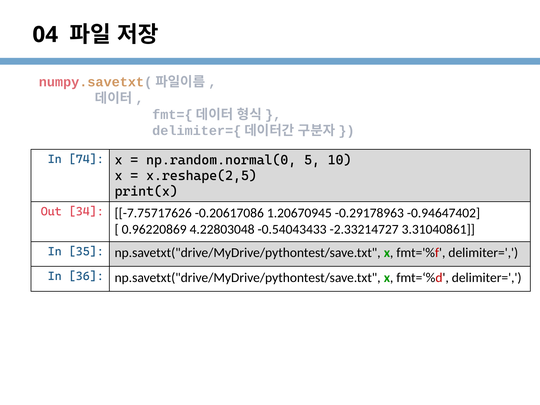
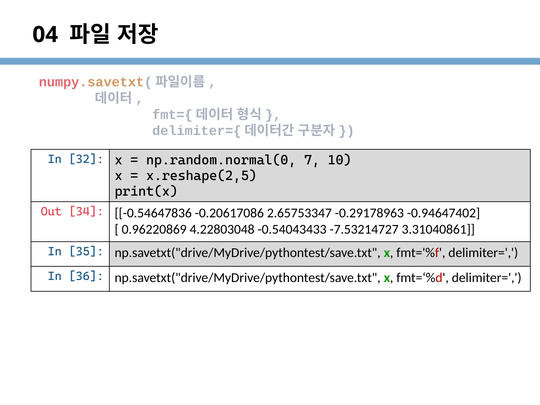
74: 74 -> 32 (86, 159)
5: 5 -> 7 (312, 160)
-7.75717626: -7.75717626 -> -0.54647836 (153, 213)
1.20670945: 1.20670945 -> 2.65753347 (299, 213)
-2.33214727: -2.33214727 -> -7.53214727 (364, 229)
